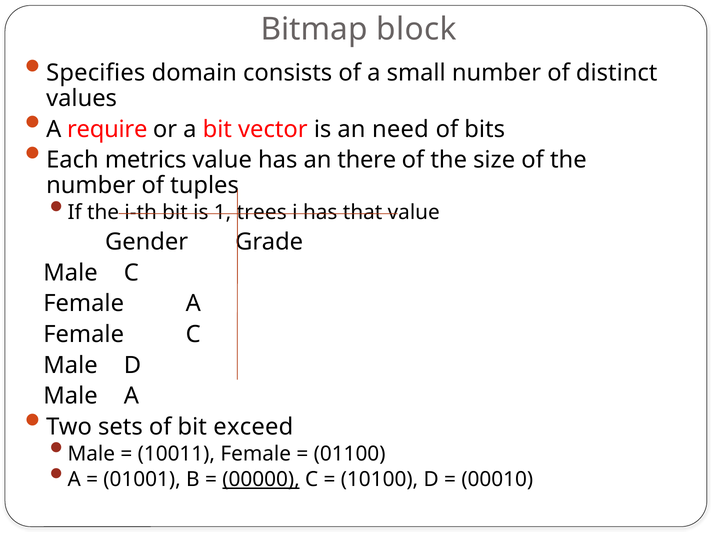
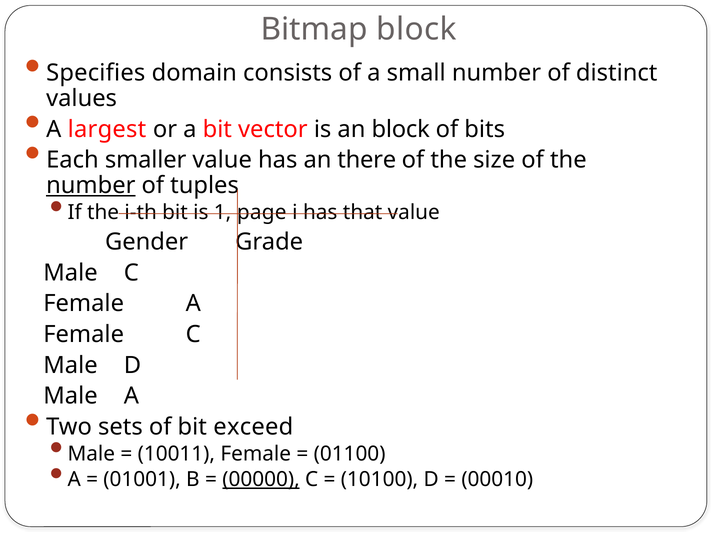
require: require -> largest (107, 129)
an need: need -> block (401, 129)
metrics: metrics -> smaller (146, 160)
number underline: none -> present (91, 186)
trees: trees -> page (262, 213)
